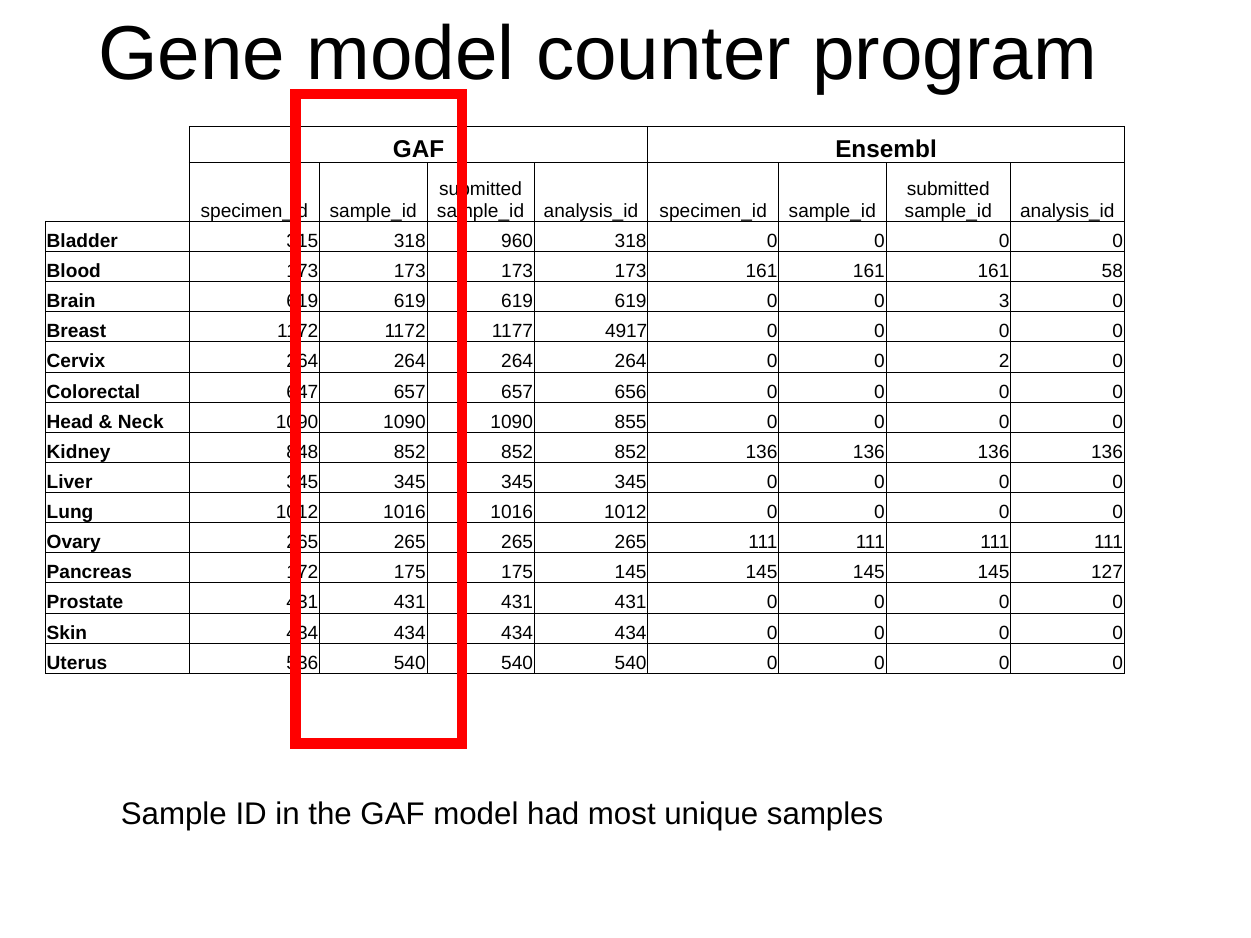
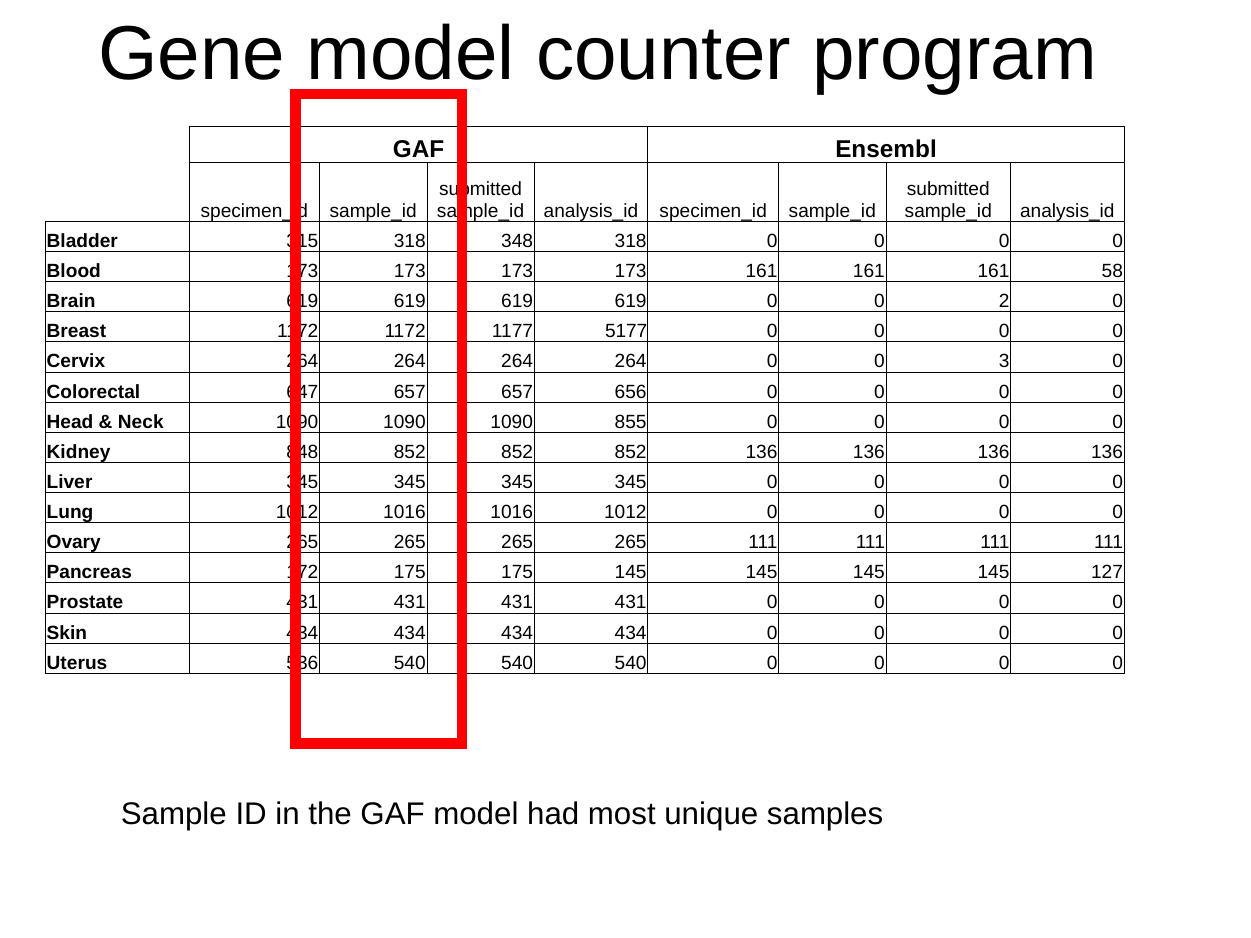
960: 960 -> 348 (517, 241)
3: 3 -> 2 (1004, 301)
4917: 4917 -> 5177 (626, 332)
2: 2 -> 3 (1004, 362)
